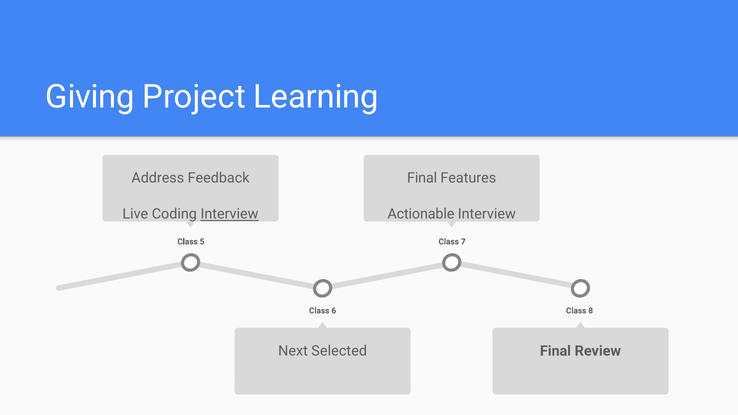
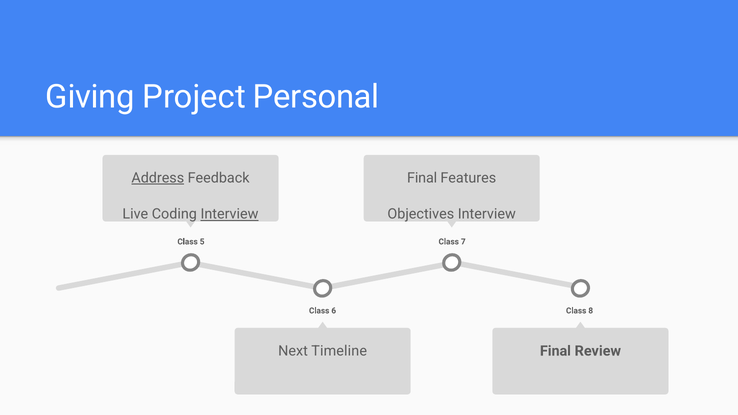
Learning: Learning -> Personal (316, 97)
Address underline: none -> present (158, 178)
Actionable: Actionable -> Objectives (421, 214)
Selected: Selected -> Timeline (339, 351)
